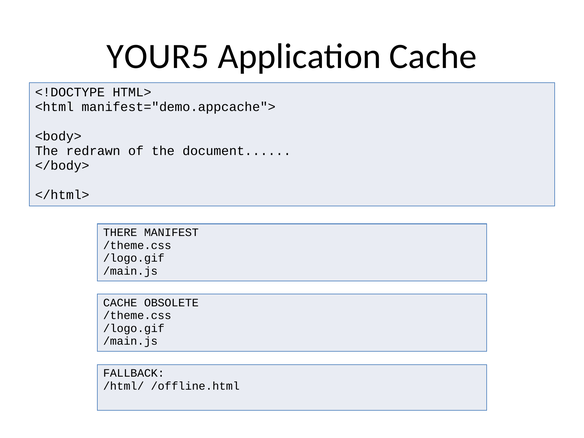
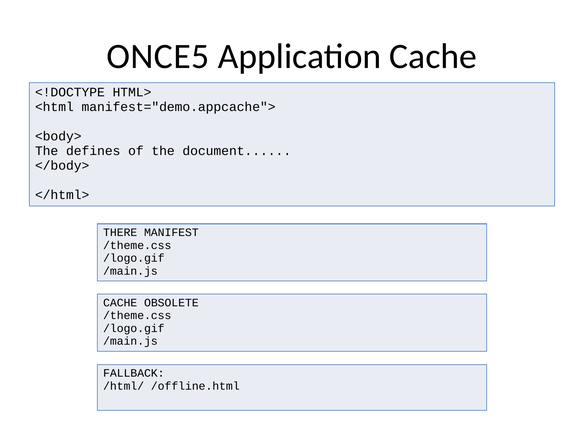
YOUR5: YOUR5 -> ONCE5 (158, 57)
redrawn: redrawn -> defines (93, 151)
